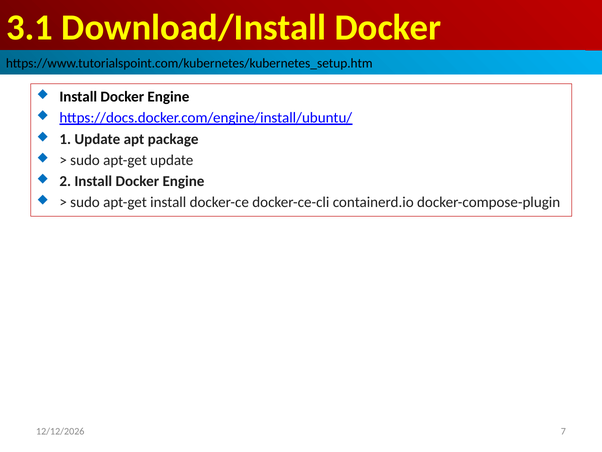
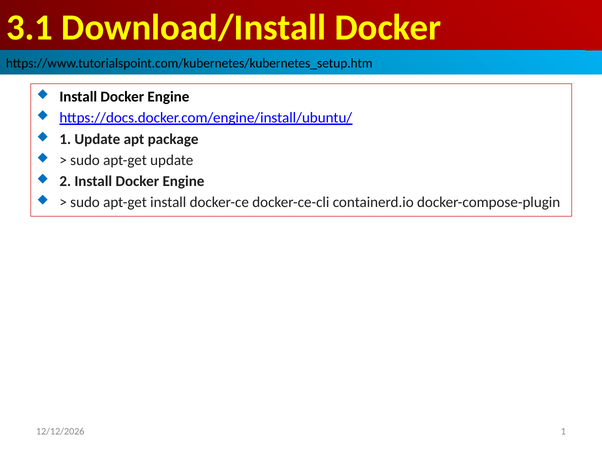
7: 7 -> 1 (563, 431)
